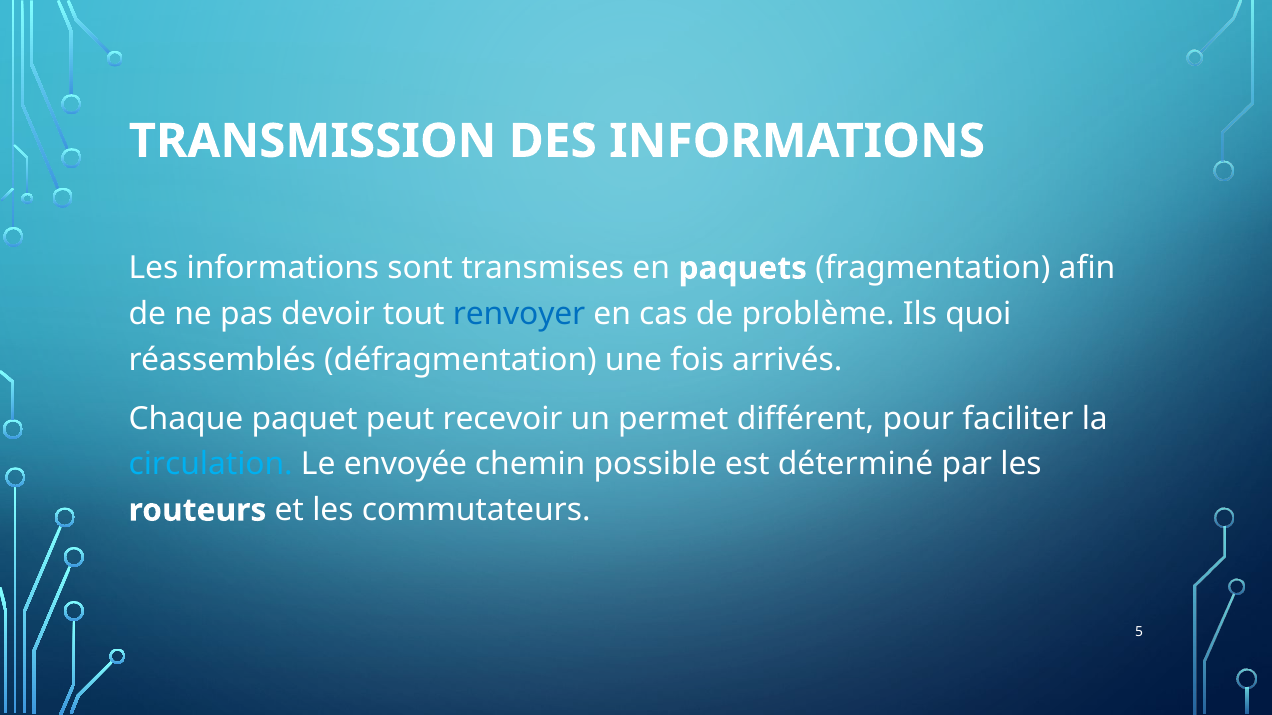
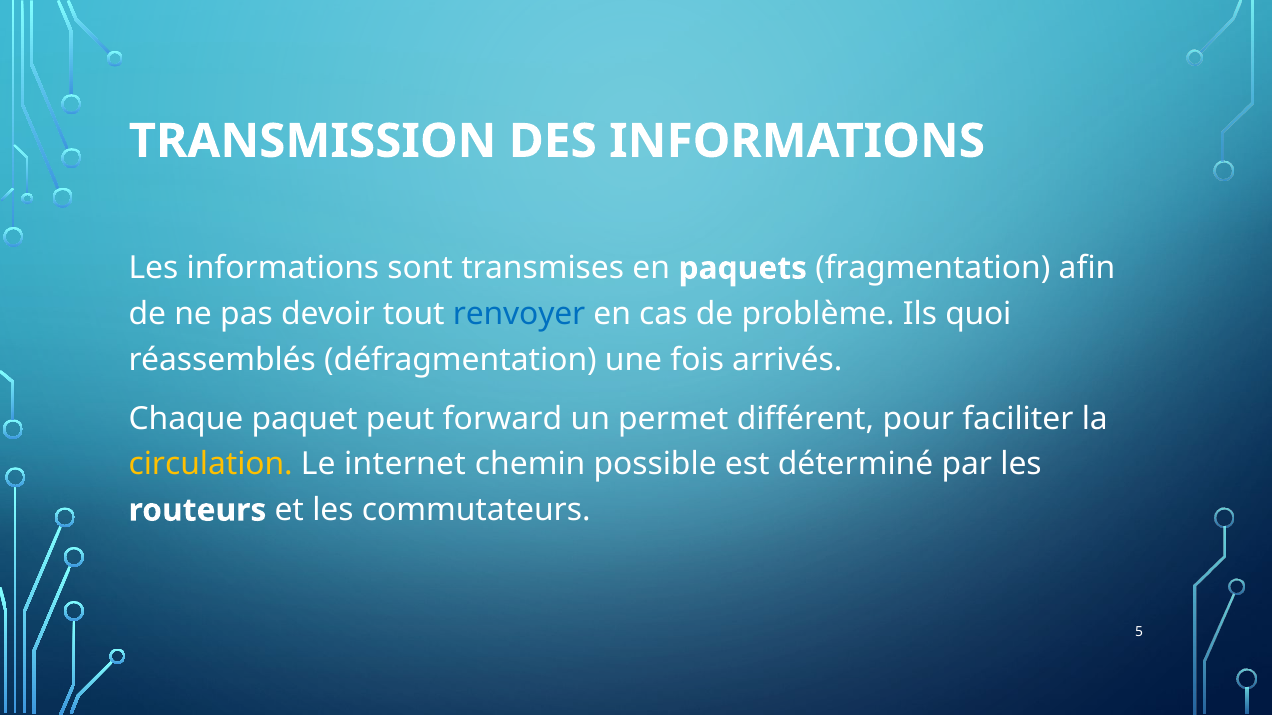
recevoir: recevoir -> forward (502, 419)
circulation colour: light blue -> yellow (211, 465)
envoyée: envoyée -> internet (405, 465)
